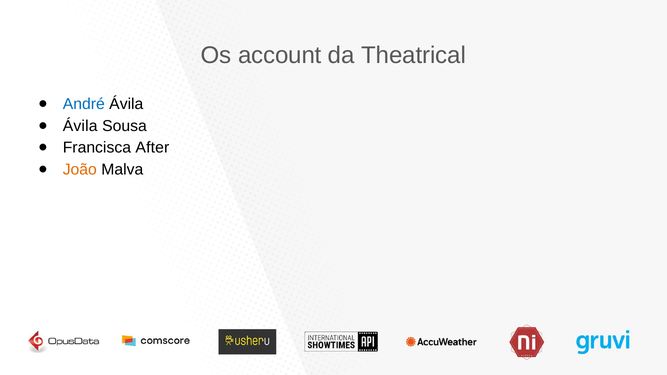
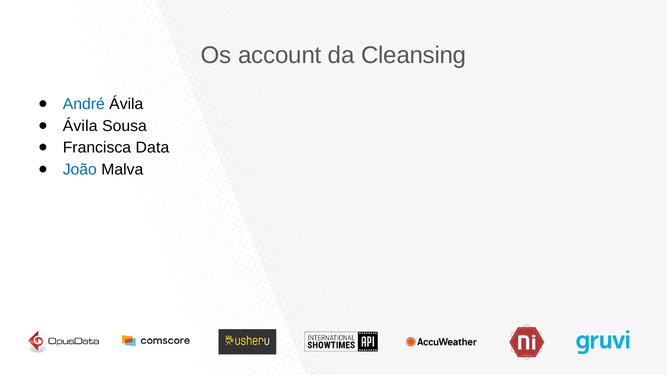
Theatrical: Theatrical -> Cleansing (414, 55)
After: After -> Data (152, 148)
João colour: orange -> blue (80, 169)
